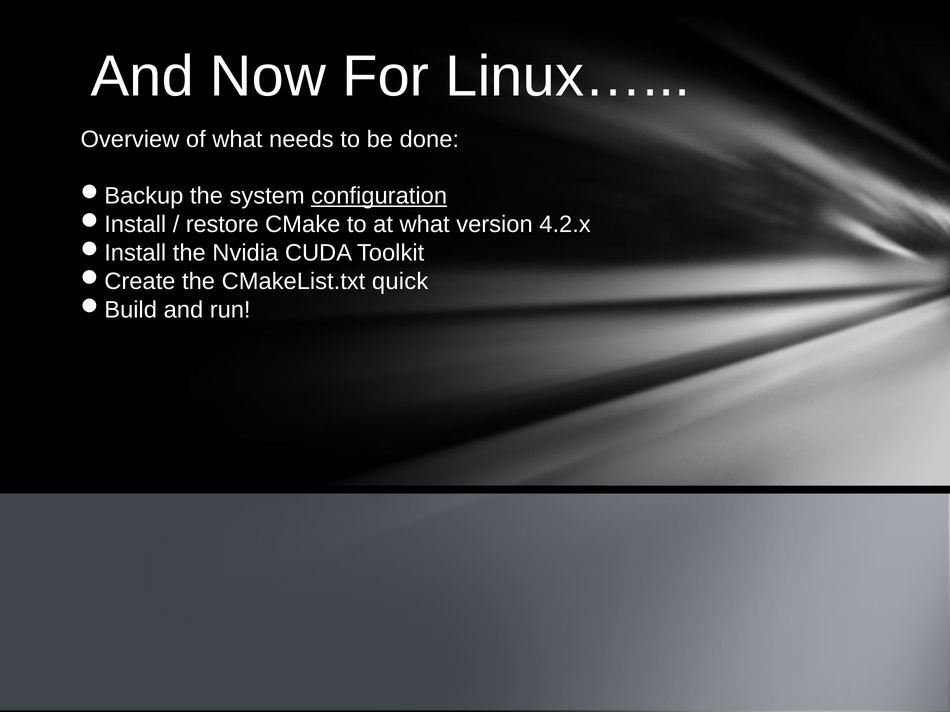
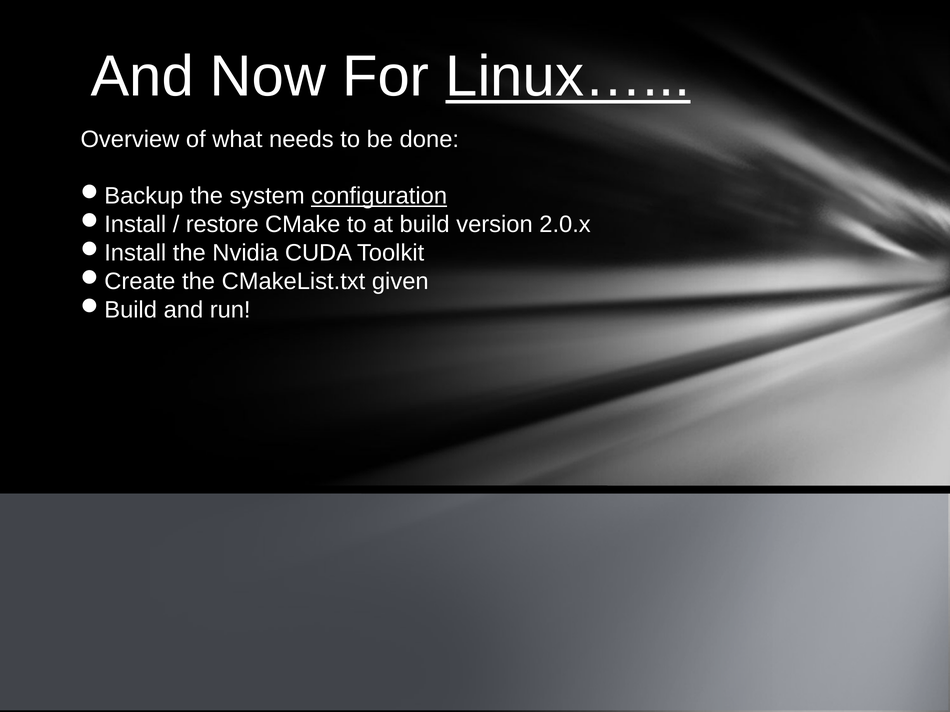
Linux… underline: none -> present (568, 77)
at what: what -> build (425, 225)
4.2.x: 4.2.x -> 2.0.x (565, 225)
quick: quick -> given (400, 282)
